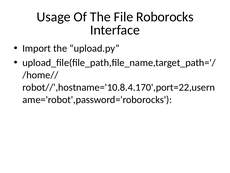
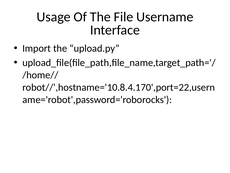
Roborocks: Roborocks -> Username (165, 17)
